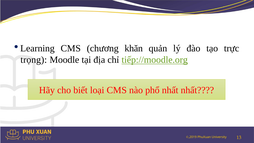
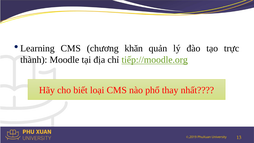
trọng: trọng -> thành (34, 60)
phổ nhất: nhất -> thay (170, 90)
